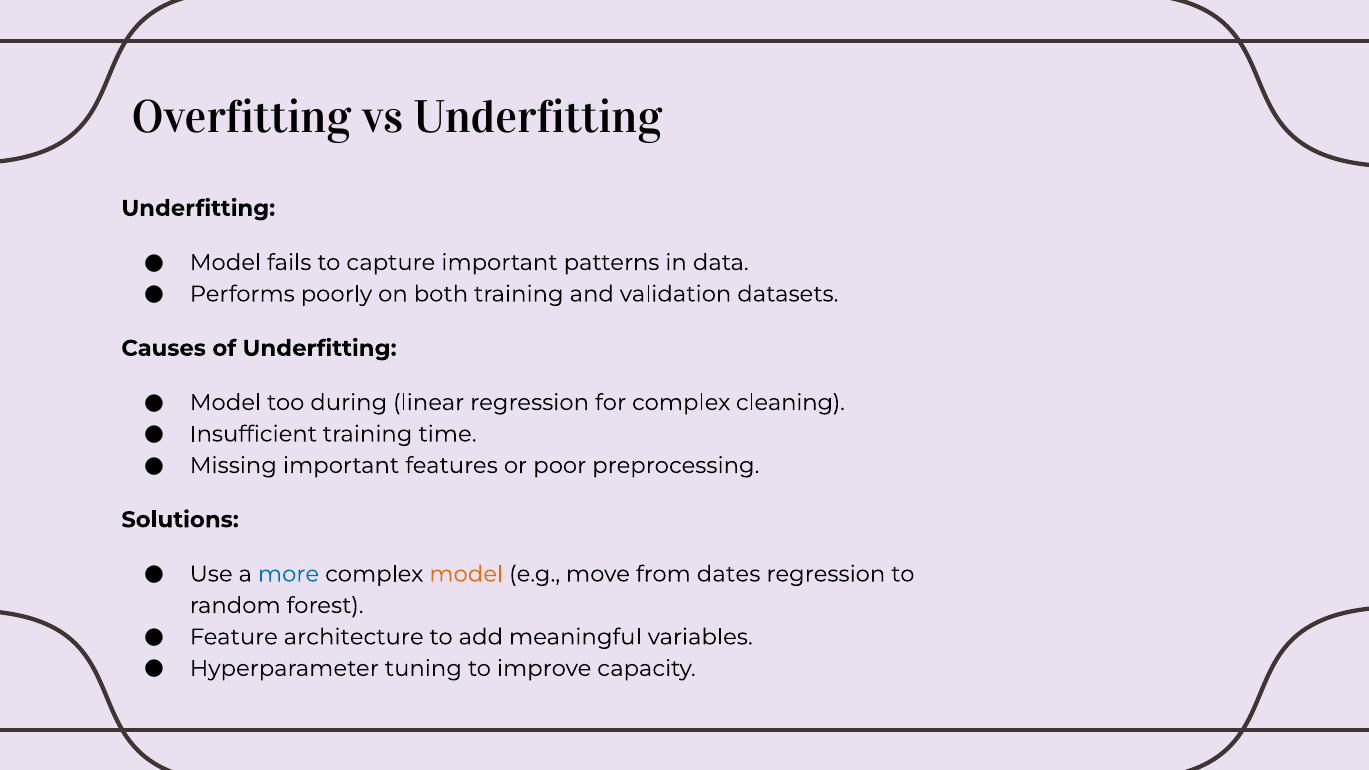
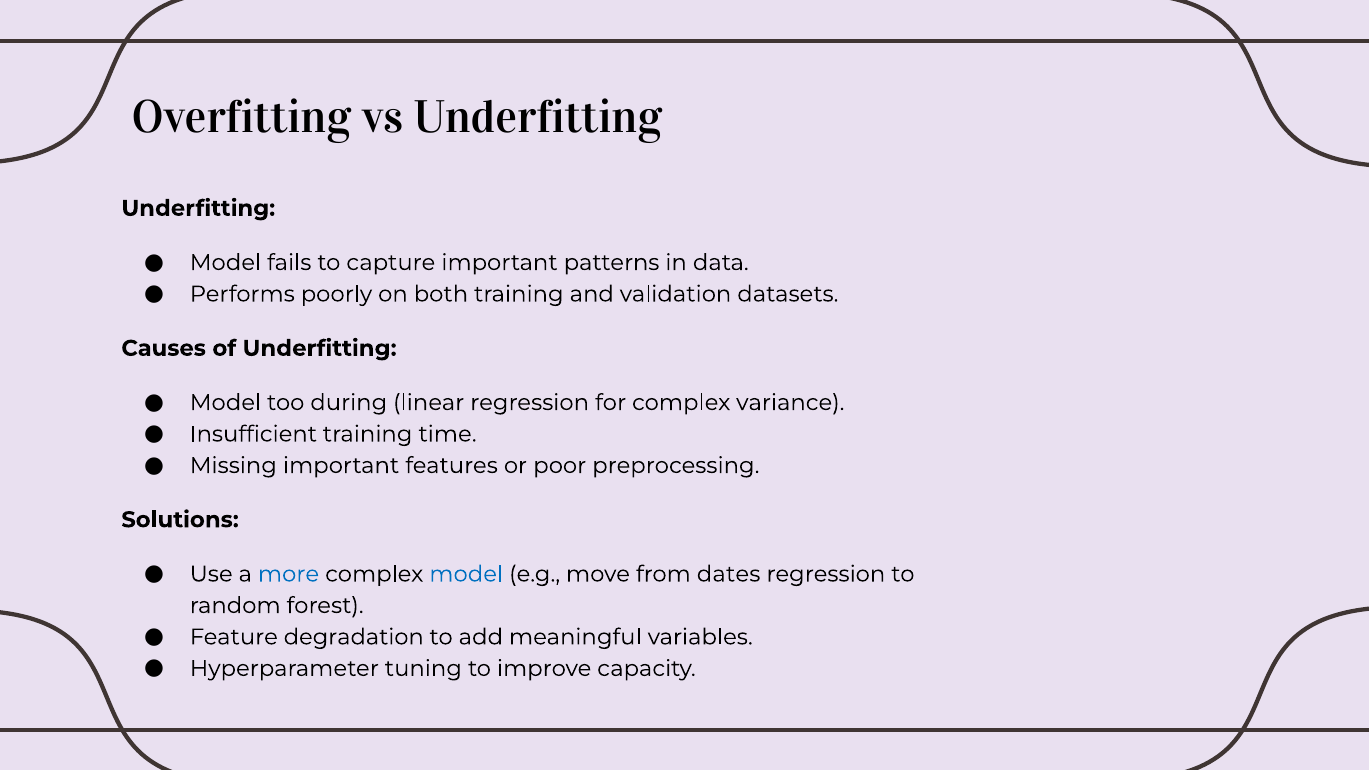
cleaning: cleaning -> variance (790, 403)
model colour: orange -> blue (466, 574)
architecture: architecture -> degradation (354, 637)
